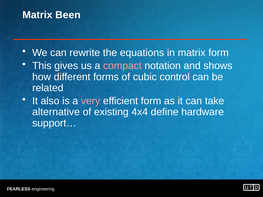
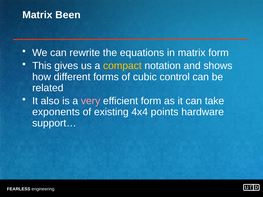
compact colour: pink -> yellow (122, 66)
alternative: alternative -> exponents (56, 112)
define: define -> points (165, 112)
